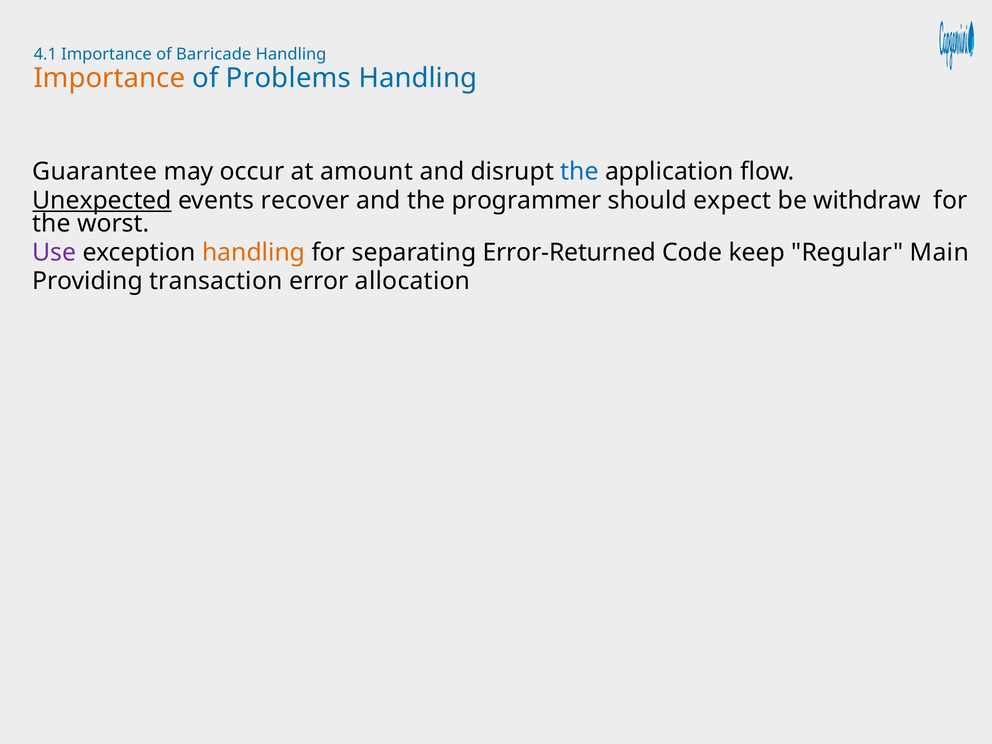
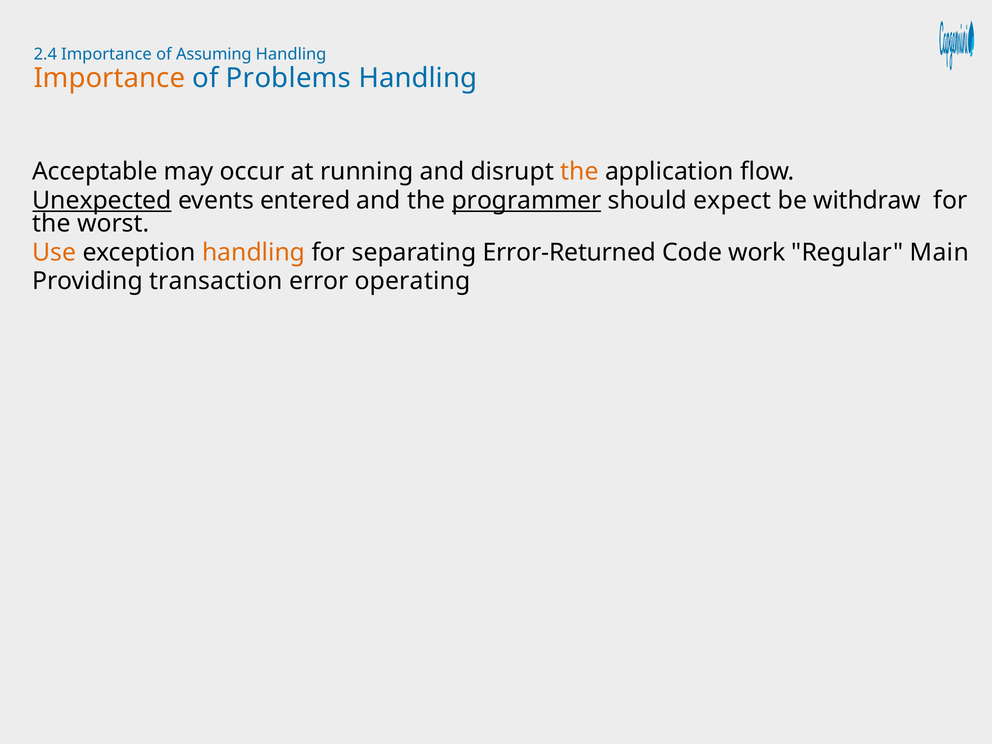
4.1: 4.1 -> 2.4 (45, 54)
Barricade: Barricade -> Assuming (214, 54)
Guarantee: Guarantee -> Acceptable (95, 172)
amount: amount -> running (367, 172)
the colour: blue -> orange (580, 172)
recover: recover -> entered (305, 201)
programmer underline: none -> present (527, 201)
Use colour: purple -> orange (54, 252)
keep: keep -> work (757, 252)
allocation: allocation -> operating (413, 281)
